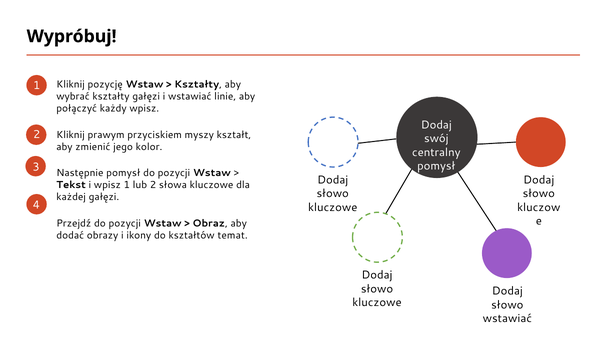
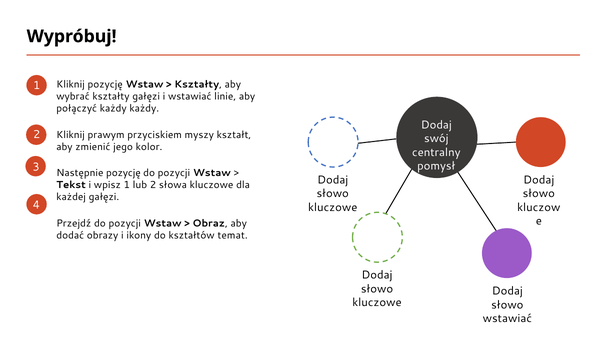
każdy wpisz: wpisz -> każdy (144, 108)
Następnie pomysł: pomysł -> pozycję (123, 173)
